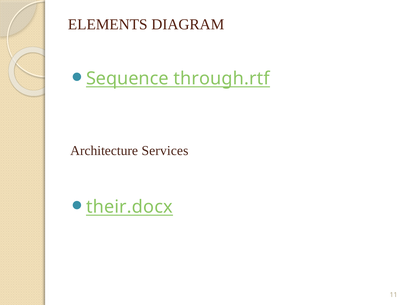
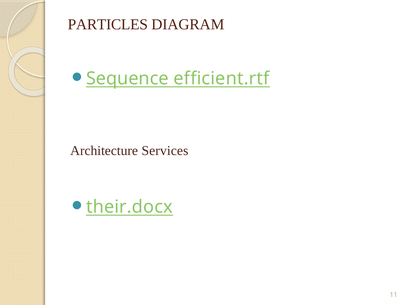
ELEMENTS: ELEMENTS -> PARTICLES (108, 24)
through.rtf: through.rtf -> efficient.rtf (221, 79)
